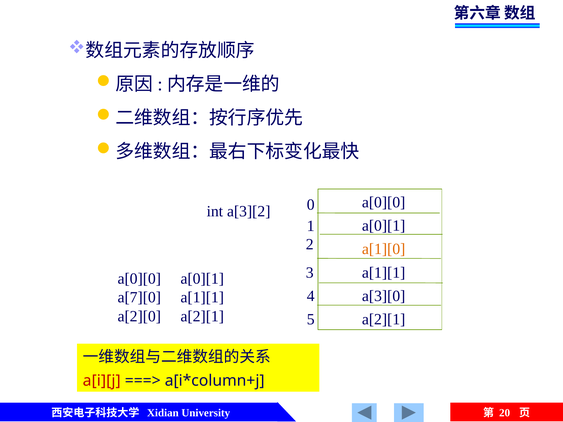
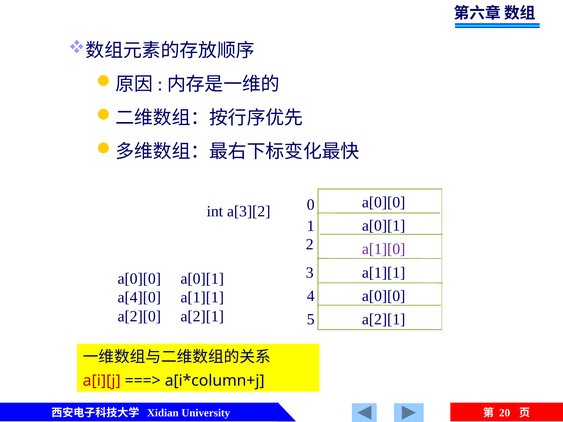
a[1][0 colour: orange -> purple (384, 249)
a[3][0: a[3][0 -> a[0][0 (384, 296)
a[7][0: a[7][0 -> a[4][0 (139, 298)
